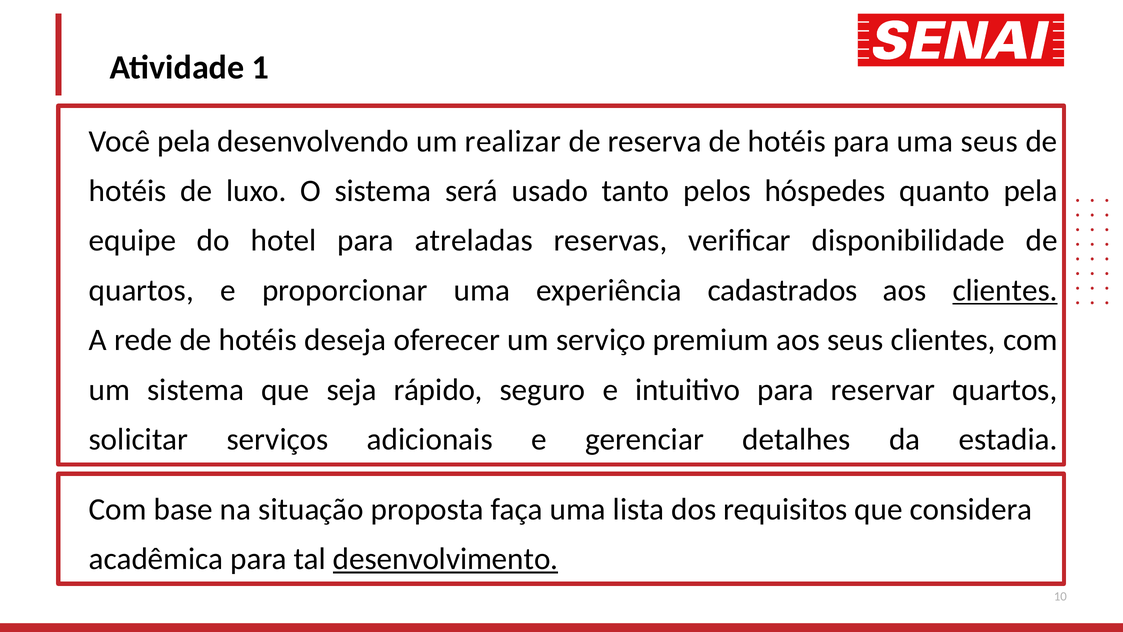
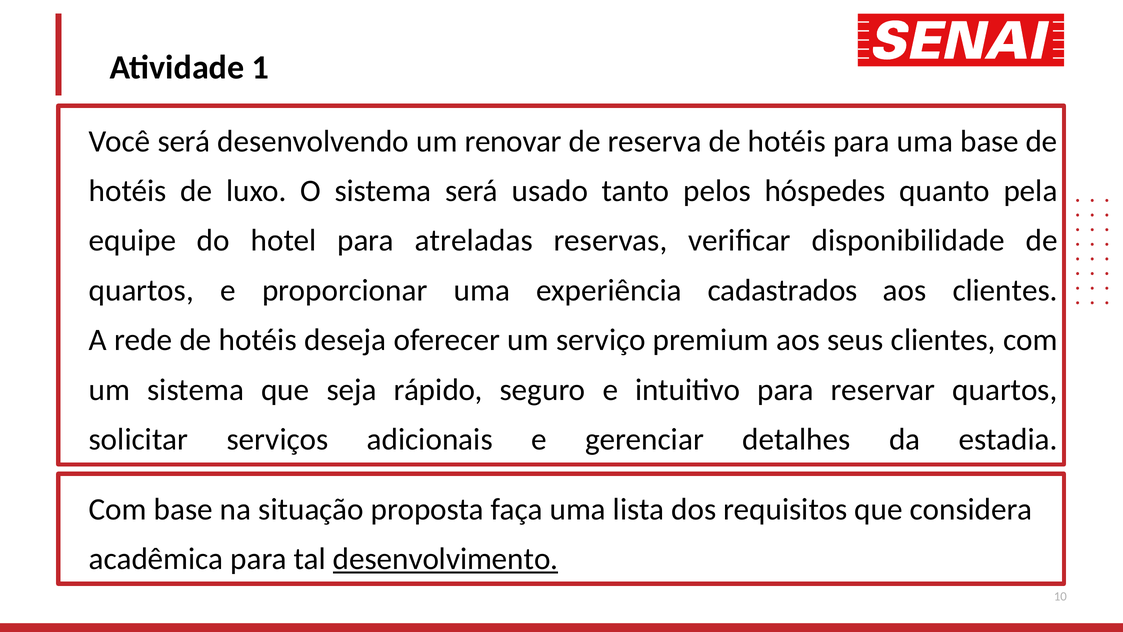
Você pela: pela -> será (184, 141)
realizar: realizar -> renovar (513, 141)
uma seus: seus -> base (989, 141)
clientes underline: present -> none (1005, 290)
